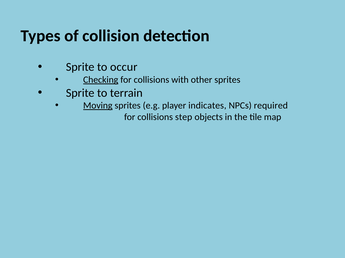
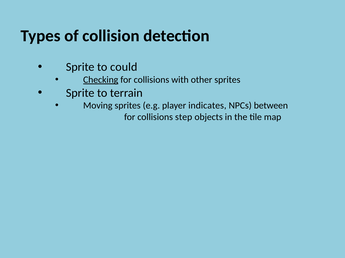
occur: occur -> could (124, 67)
Moving underline: present -> none (98, 106)
required: required -> between (271, 106)
